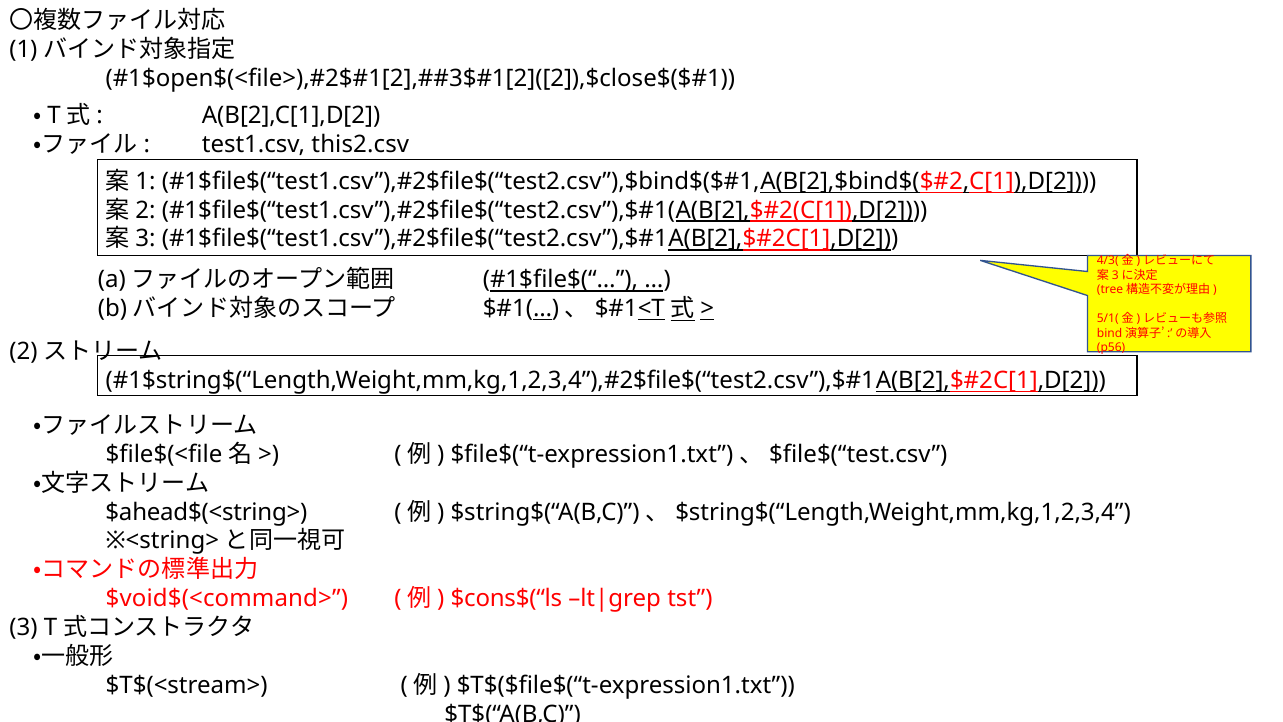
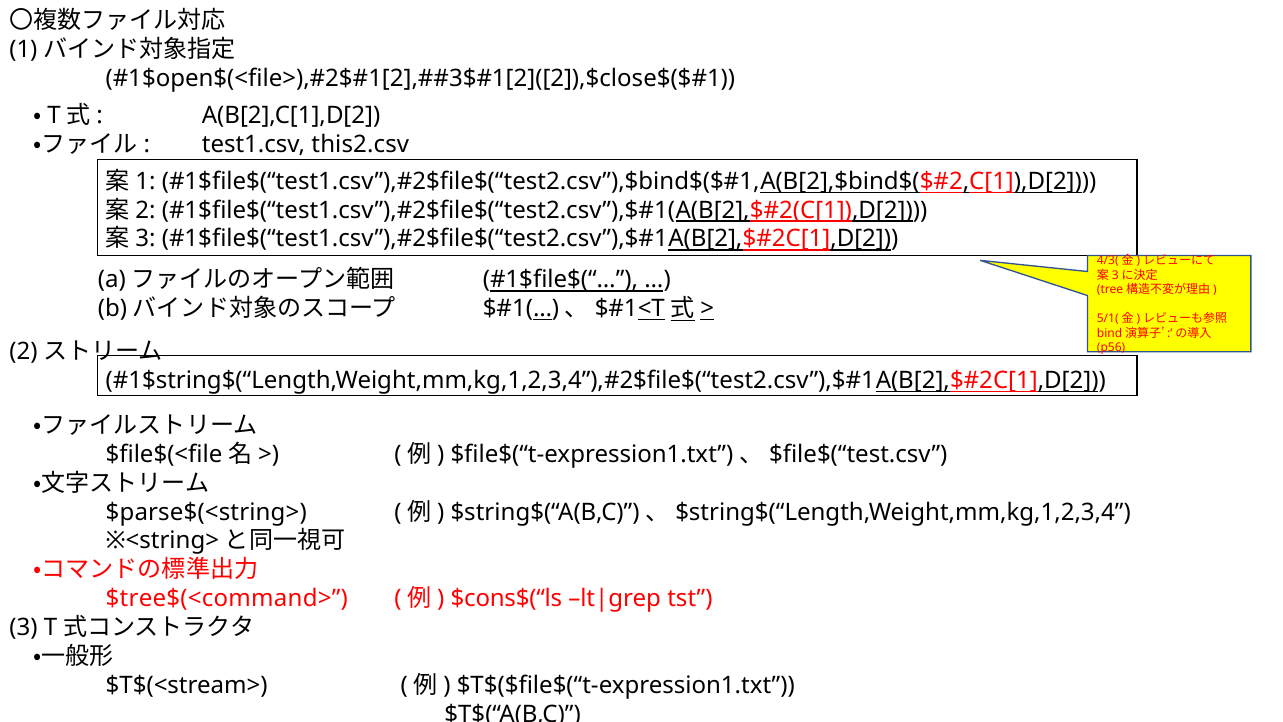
$ahead$(<string>: $ahead$(<string> -> $parse$(<string> (206, 512)
$void$(<command>: $void$(<command> -> $tree$(<command> (227, 599)
